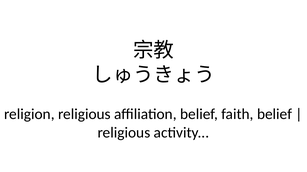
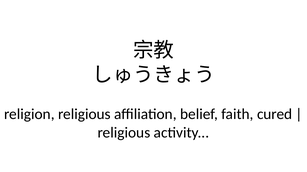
faith belief: belief -> cured (275, 115)
